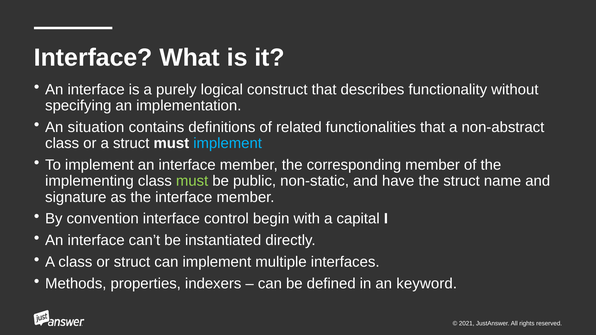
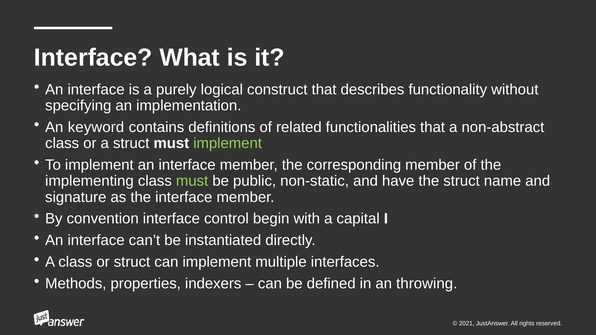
situation: situation -> keyword (96, 127)
implement colour: light blue -> light green (228, 143)
keyword: keyword -> throwing (427, 284)
